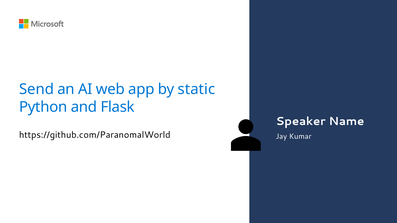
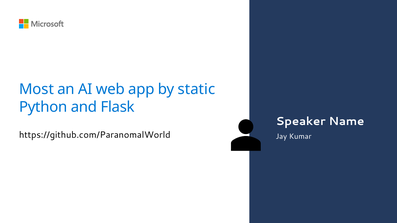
Send: Send -> Most (36, 89)
